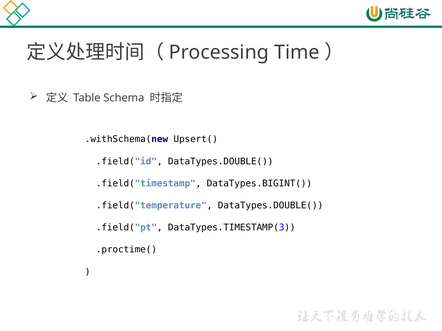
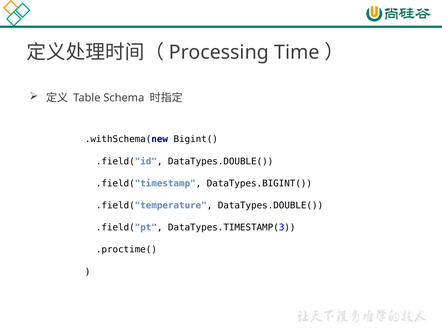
Upsert(: Upsert( -> Bigint( (196, 139)
